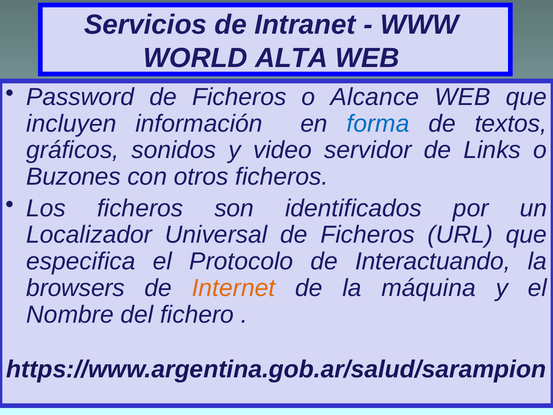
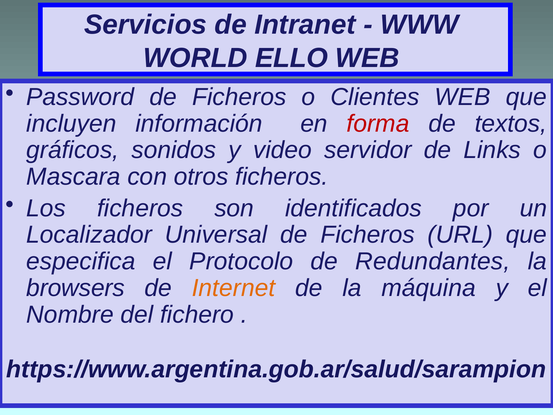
ALTA: ALTA -> ELLO (291, 58)
Alcance: Alcance -> Clientes (375, 97)
forma colour: blue -> red (378, 124)
Buzones: Buzones -> Mascara (73, 177)
Interactuando: Interactuando -> Redundantes (433, 261)
